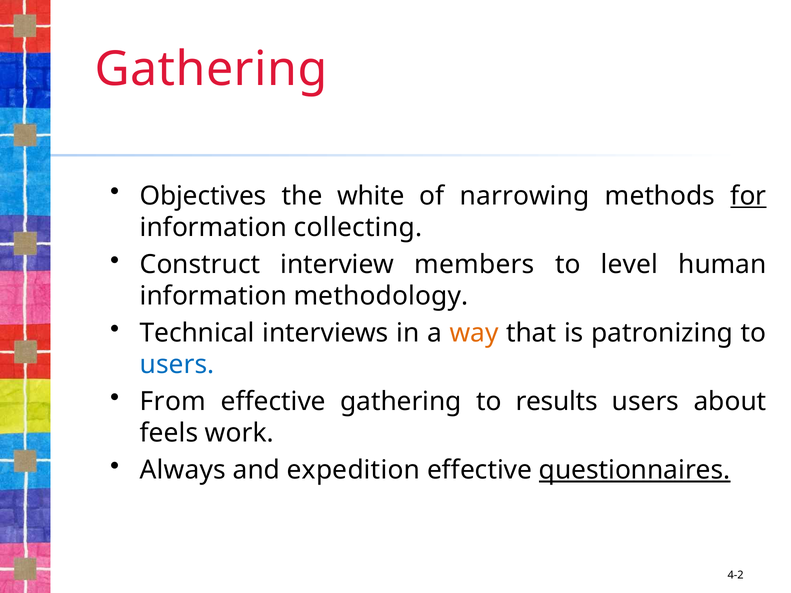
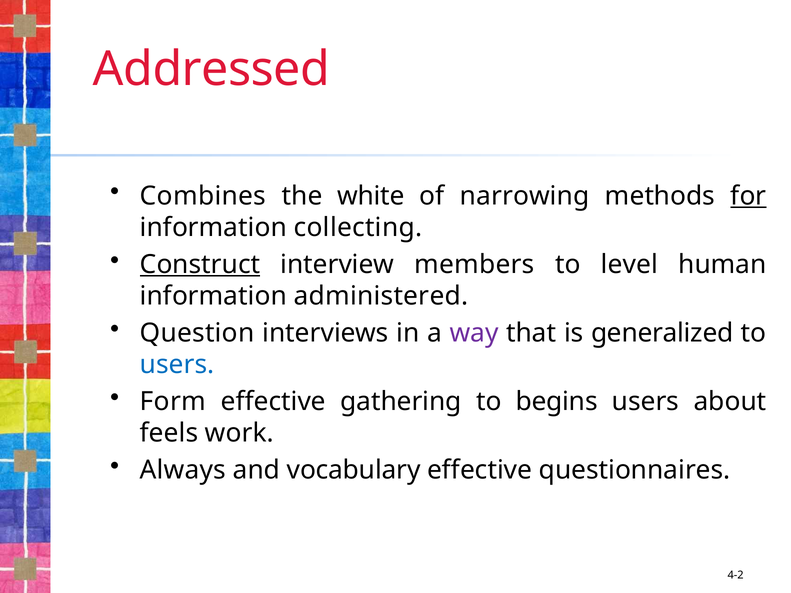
Gathering: Gathering -> Addressed (211, 69)
Objectives: Objectives -> Combines (203, 196)
Construct underline: none -> present (200, 265)
methodology: methodology -> administered (381, 296)
Technical: Technical -> Question (197, 333)
way colour: orange -> purple (474, 333)
patronizing: patronizing -> generalized (662, 333)
From: From -> Form (173, 402)
results: results -> begins (557, 402)
expedition: expedition -> vocabulary (354, 470)
questionnaires underline: present -> none (635, 470)
